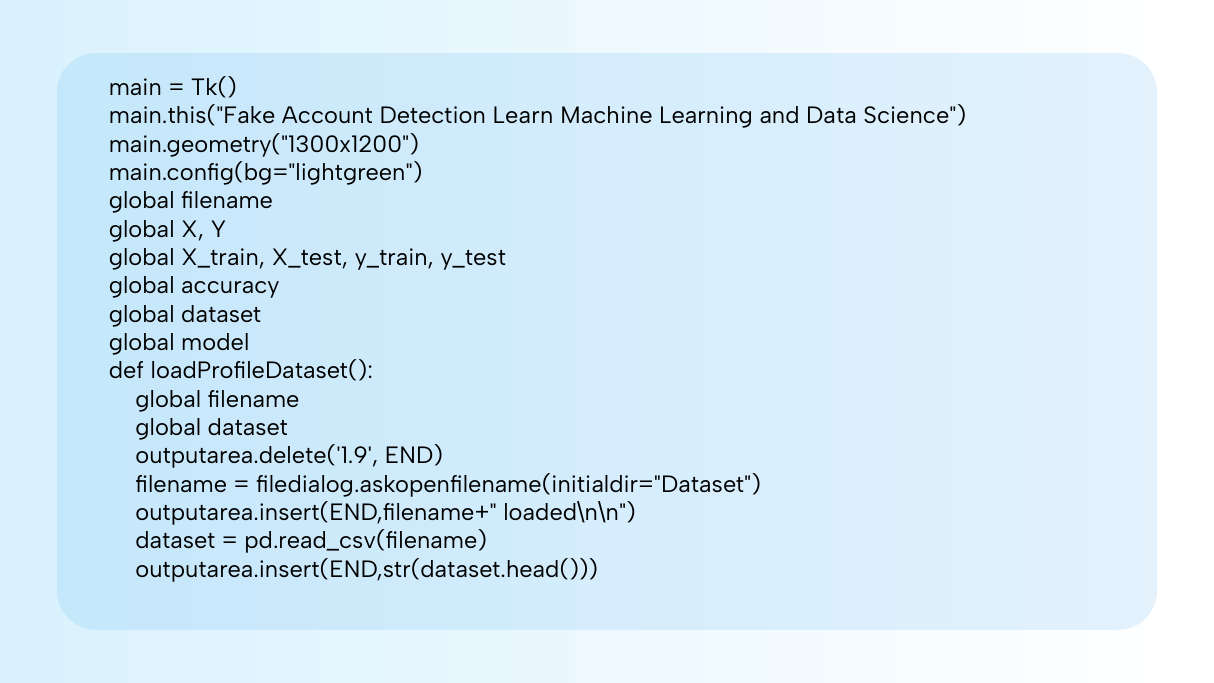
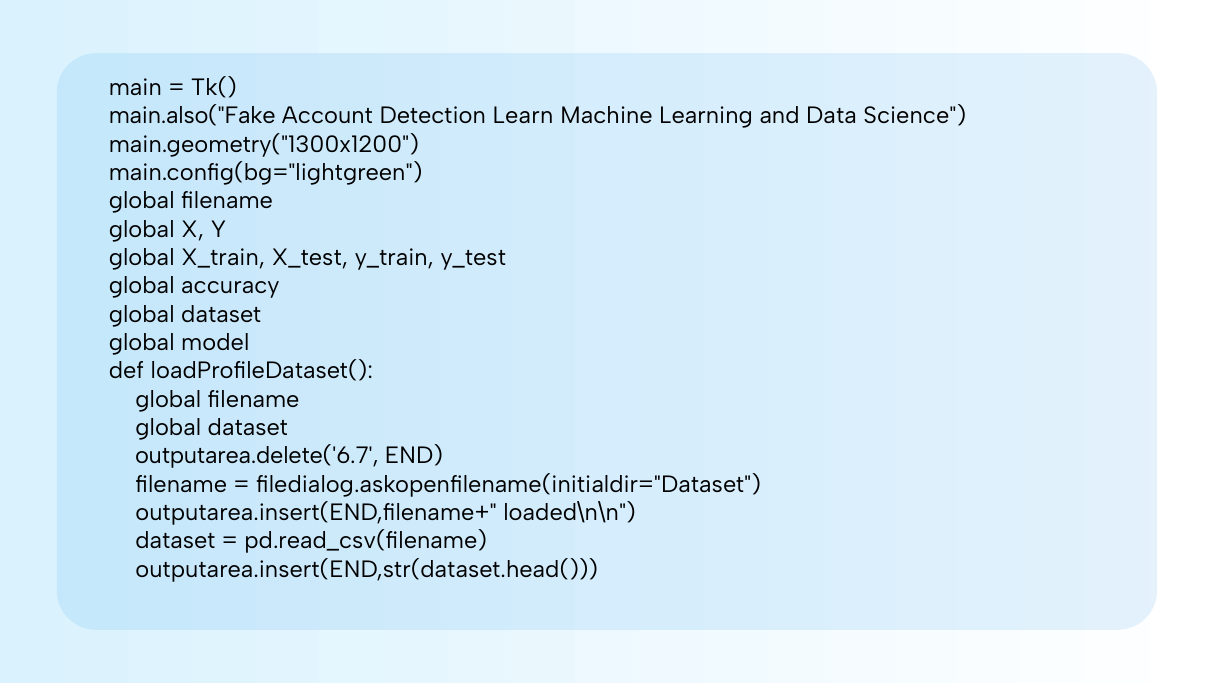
main.this("Fake: main.this("Fake -> main.also("Fake (192, 116)
outputarea.delete('1.9: outputarea.delete('1.9 -> outputarea.delete('6.7 (257, 456)
